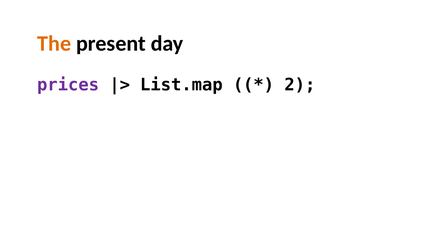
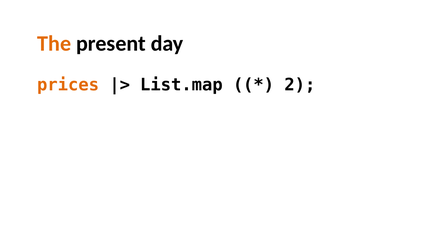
prices colour: purple -> orange (68, 85)
